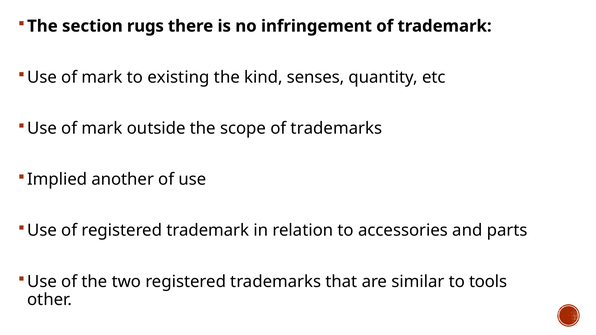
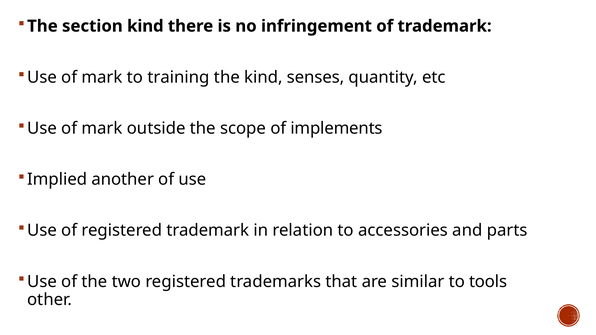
section rugs: rugs -> kind (145, 26)
existing: existing -> training (178, 77)
of trademarks: trademarks -> implements (337, 128)
